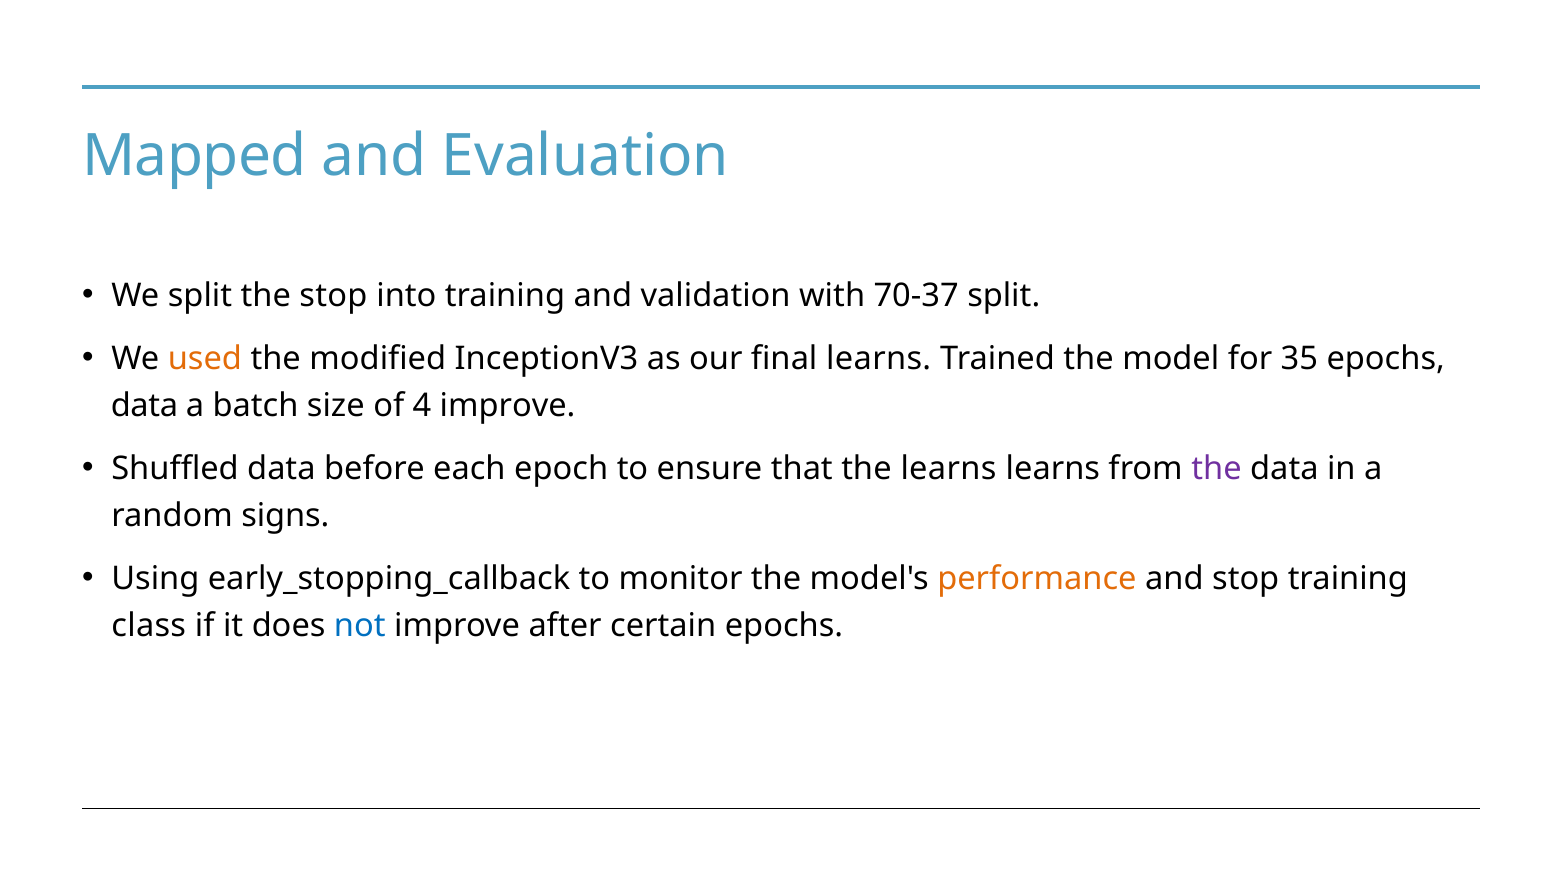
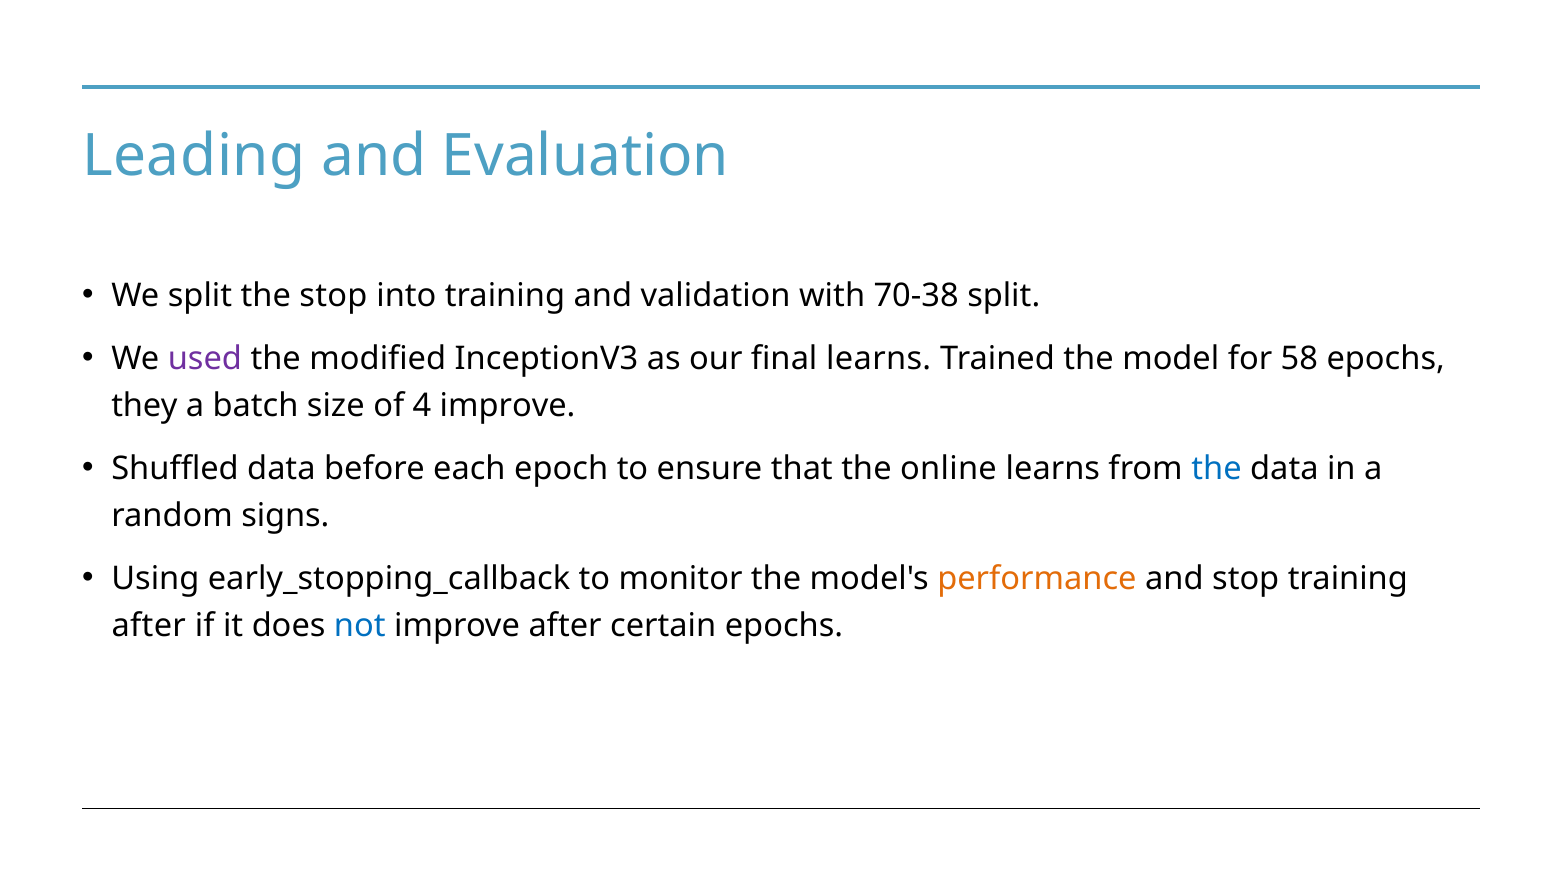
Mapped: Mapped -> Leading (194, 156)
70-37: 70-37 -> 70-38 (916, 296)
used colour: orange -> purple (205, 359)
35: 35 -> 58 (1299, 359)
data: data -> they (144, 406)
the learns: learns -> online (948, 469)
the colour: purple -> blue (1216, 469)
class: class -> after (149, 626)
